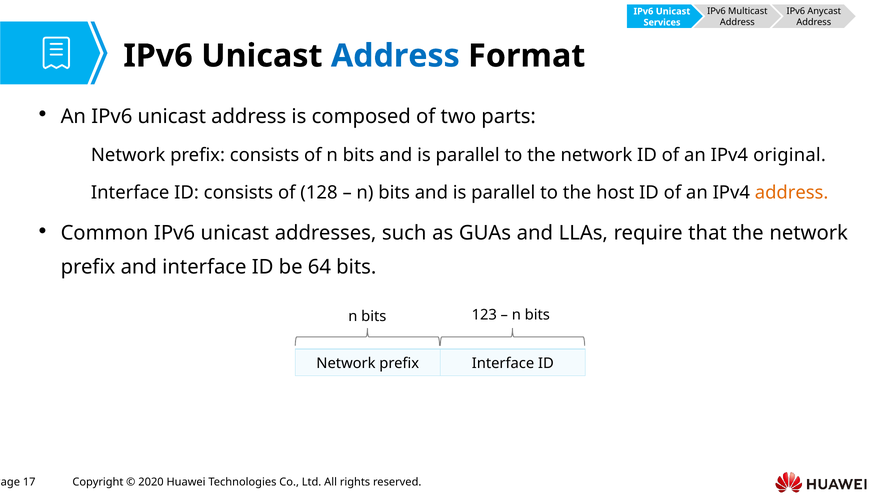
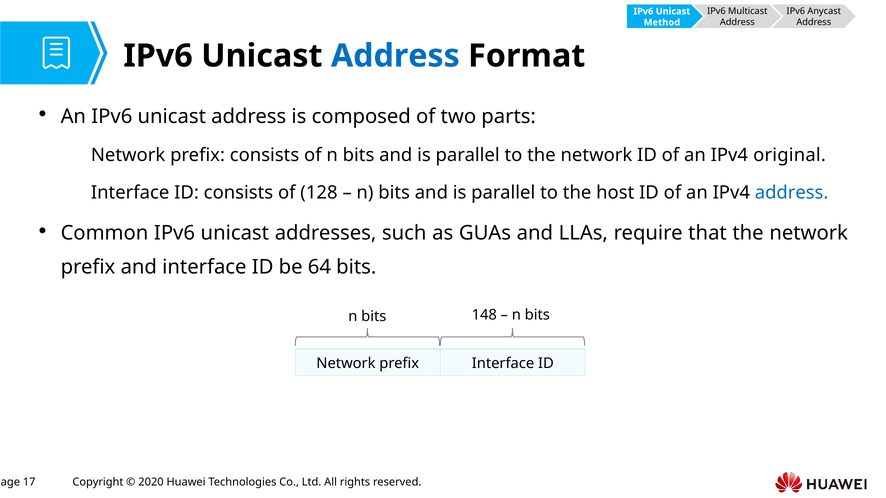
Services: Services -> Method (662, 22)
address colour: orange -> blue (792, 193)
123: 123 -> 148 (484, 315)
